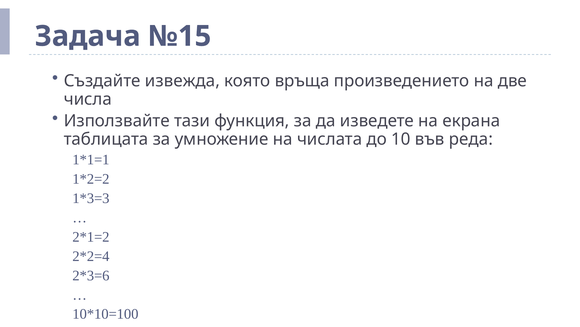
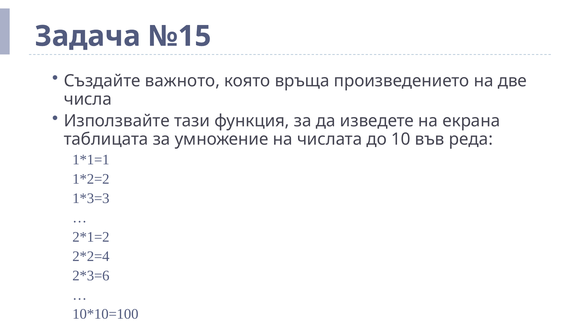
извежда: извежда -> важното (182, 81)
